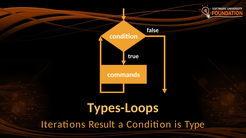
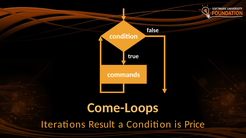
Types-Loops: Types-Loops -> Come-Loops (123, 108)
Type: Type -> Price (195, 125)
